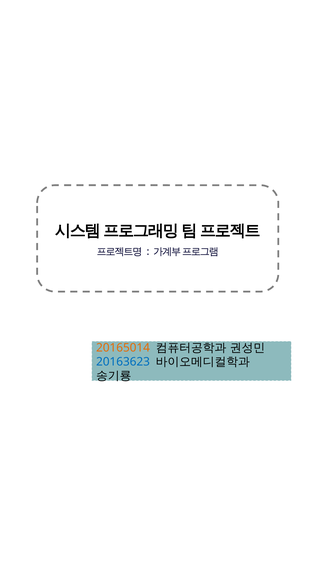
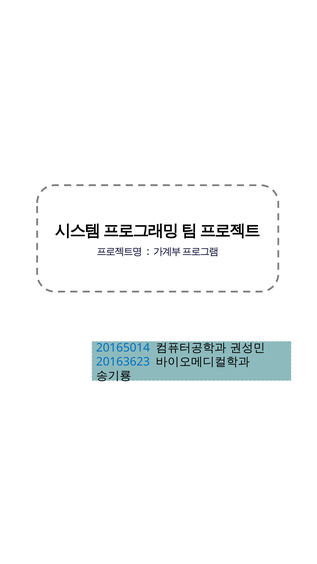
20165014 colour: orange -> blue (123, 347)
